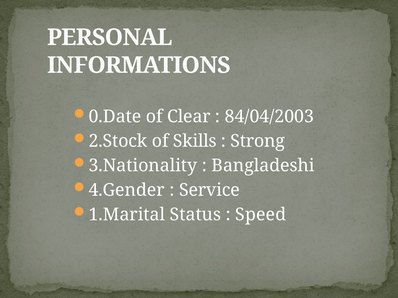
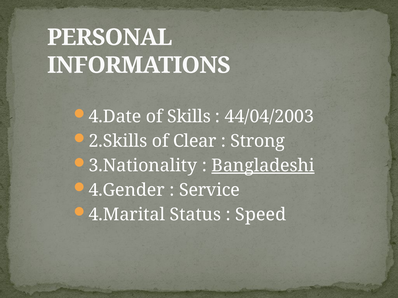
0.Date: 0.Date -> 4.Date (115, 117)
Clear: Clear -> Skills (189, 117)
84/04/2003: 84/04/2003 -> 44/04/2003 (269, 117)
2.Stock: 2.Stock -> 2.Skills (118, 141)
Skills: Skills -> Clear (195, 141)
Bangladeshi underline: none -> present (263, 166)
1.Marital: 1.Marital -> 4.Marital (127, 215)
